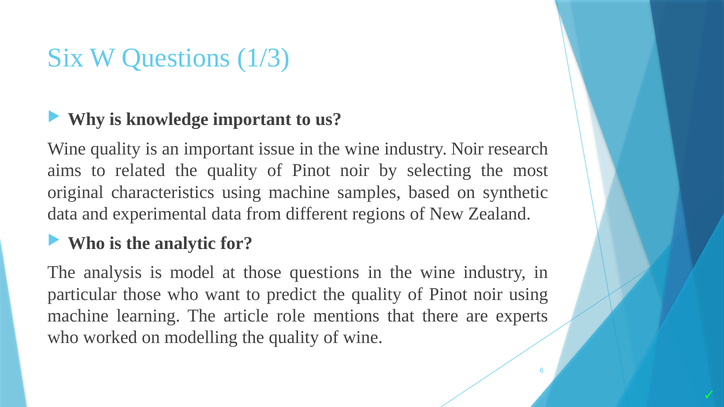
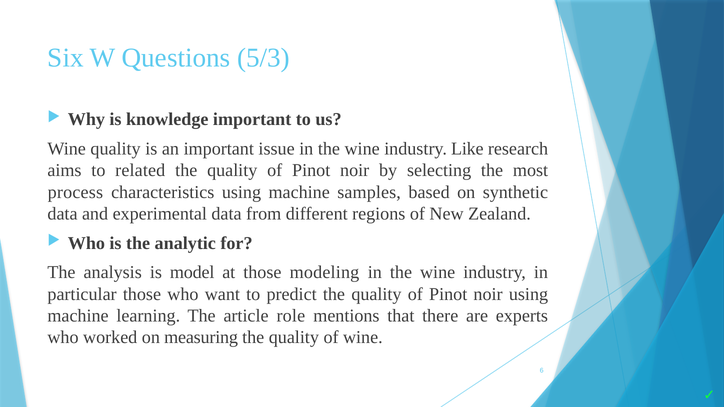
1/3: 1/3 -> 5/3 (264, 58)
industry Noir: Noir -> Like (467, 149)
original: original -> process (75, 192)
those questions: questions -> modeling (324, 273)
modelling: modelling -> measuring (201, 338)
